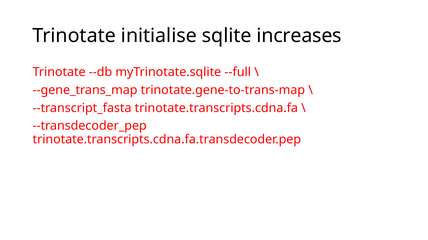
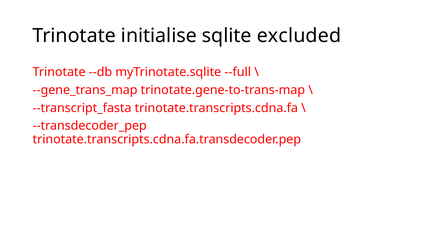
increases: increases -> excluded (299, 36)
